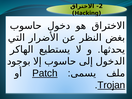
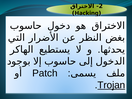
Patch underline: present -> none (45, 73)
